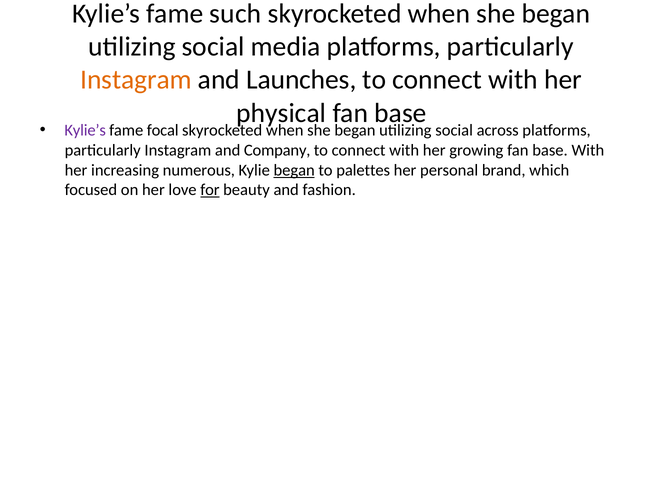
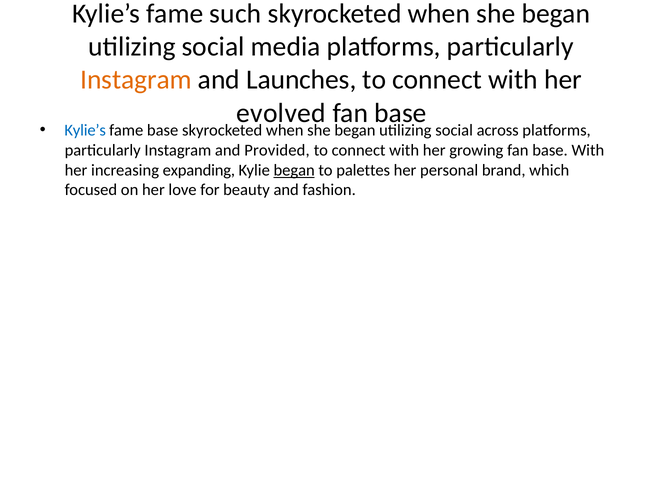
physical: physical -> evolved (281, 113)
Kylie’s colour: purple -> blue (85, 130)
fame focal: focal -> base (163, 130)
Company: Company -> Provided (277, 150)
numerous: numerous -> expanding (199, 170)
for underline: present -> none (210, 190)
